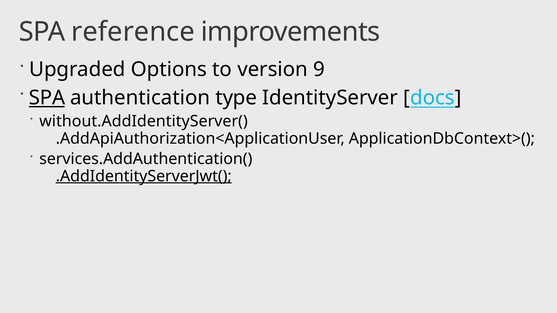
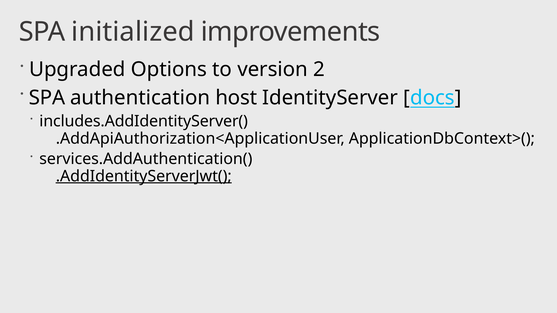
reference: reference -> initialized (133, 32)
9: 9 -> 2 (319, 69)
SPA underline: present -> none (47, 98)
type: type -> host (236, 98)
without.AddIdentityServer(: without.AddIdentityServer( -> includes.AddIdentityServer( (144, 121)
